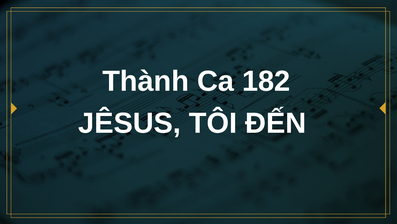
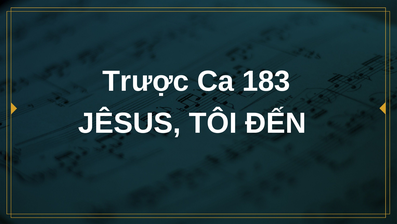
Thành: Thành -> Trược (146, 81)
182: 182 -> 183 (266, 81)
